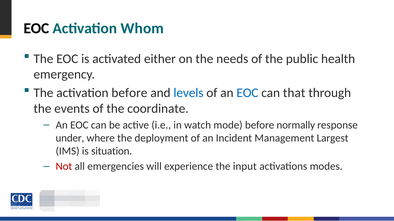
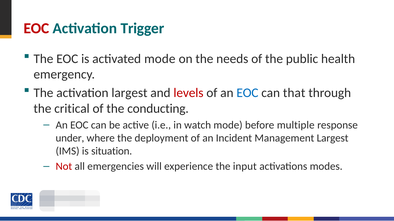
EOC colour: black -> red (36, 29)
Whom: Whom -> Trigger (142, 29)
activated either: either -> mode (160, 59)
activation before: before -> largest (129, 93)
levels colour: blue -> red (188, 93)
events: events -> critical (72, 109)
coordinate: coordinate -> conducting (158, 109)
normally: normally -> multiple (296, 125)
